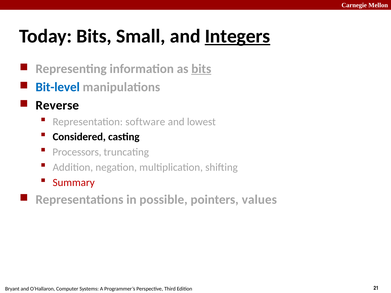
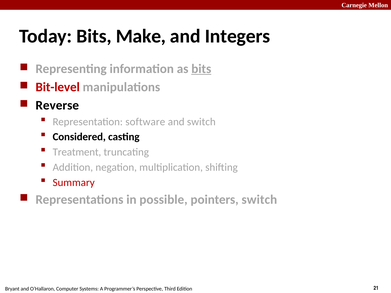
Small: Small -> Make (141, 36)
Integers underline: present -> none (238, 36)
Bit-level colour: blue -> red (58, 87)
and lowest: lowest -> switch (201, 122)
Processors: Processors -> Treatment (77, 152)
pointers values: values -> switch (259, 200)
